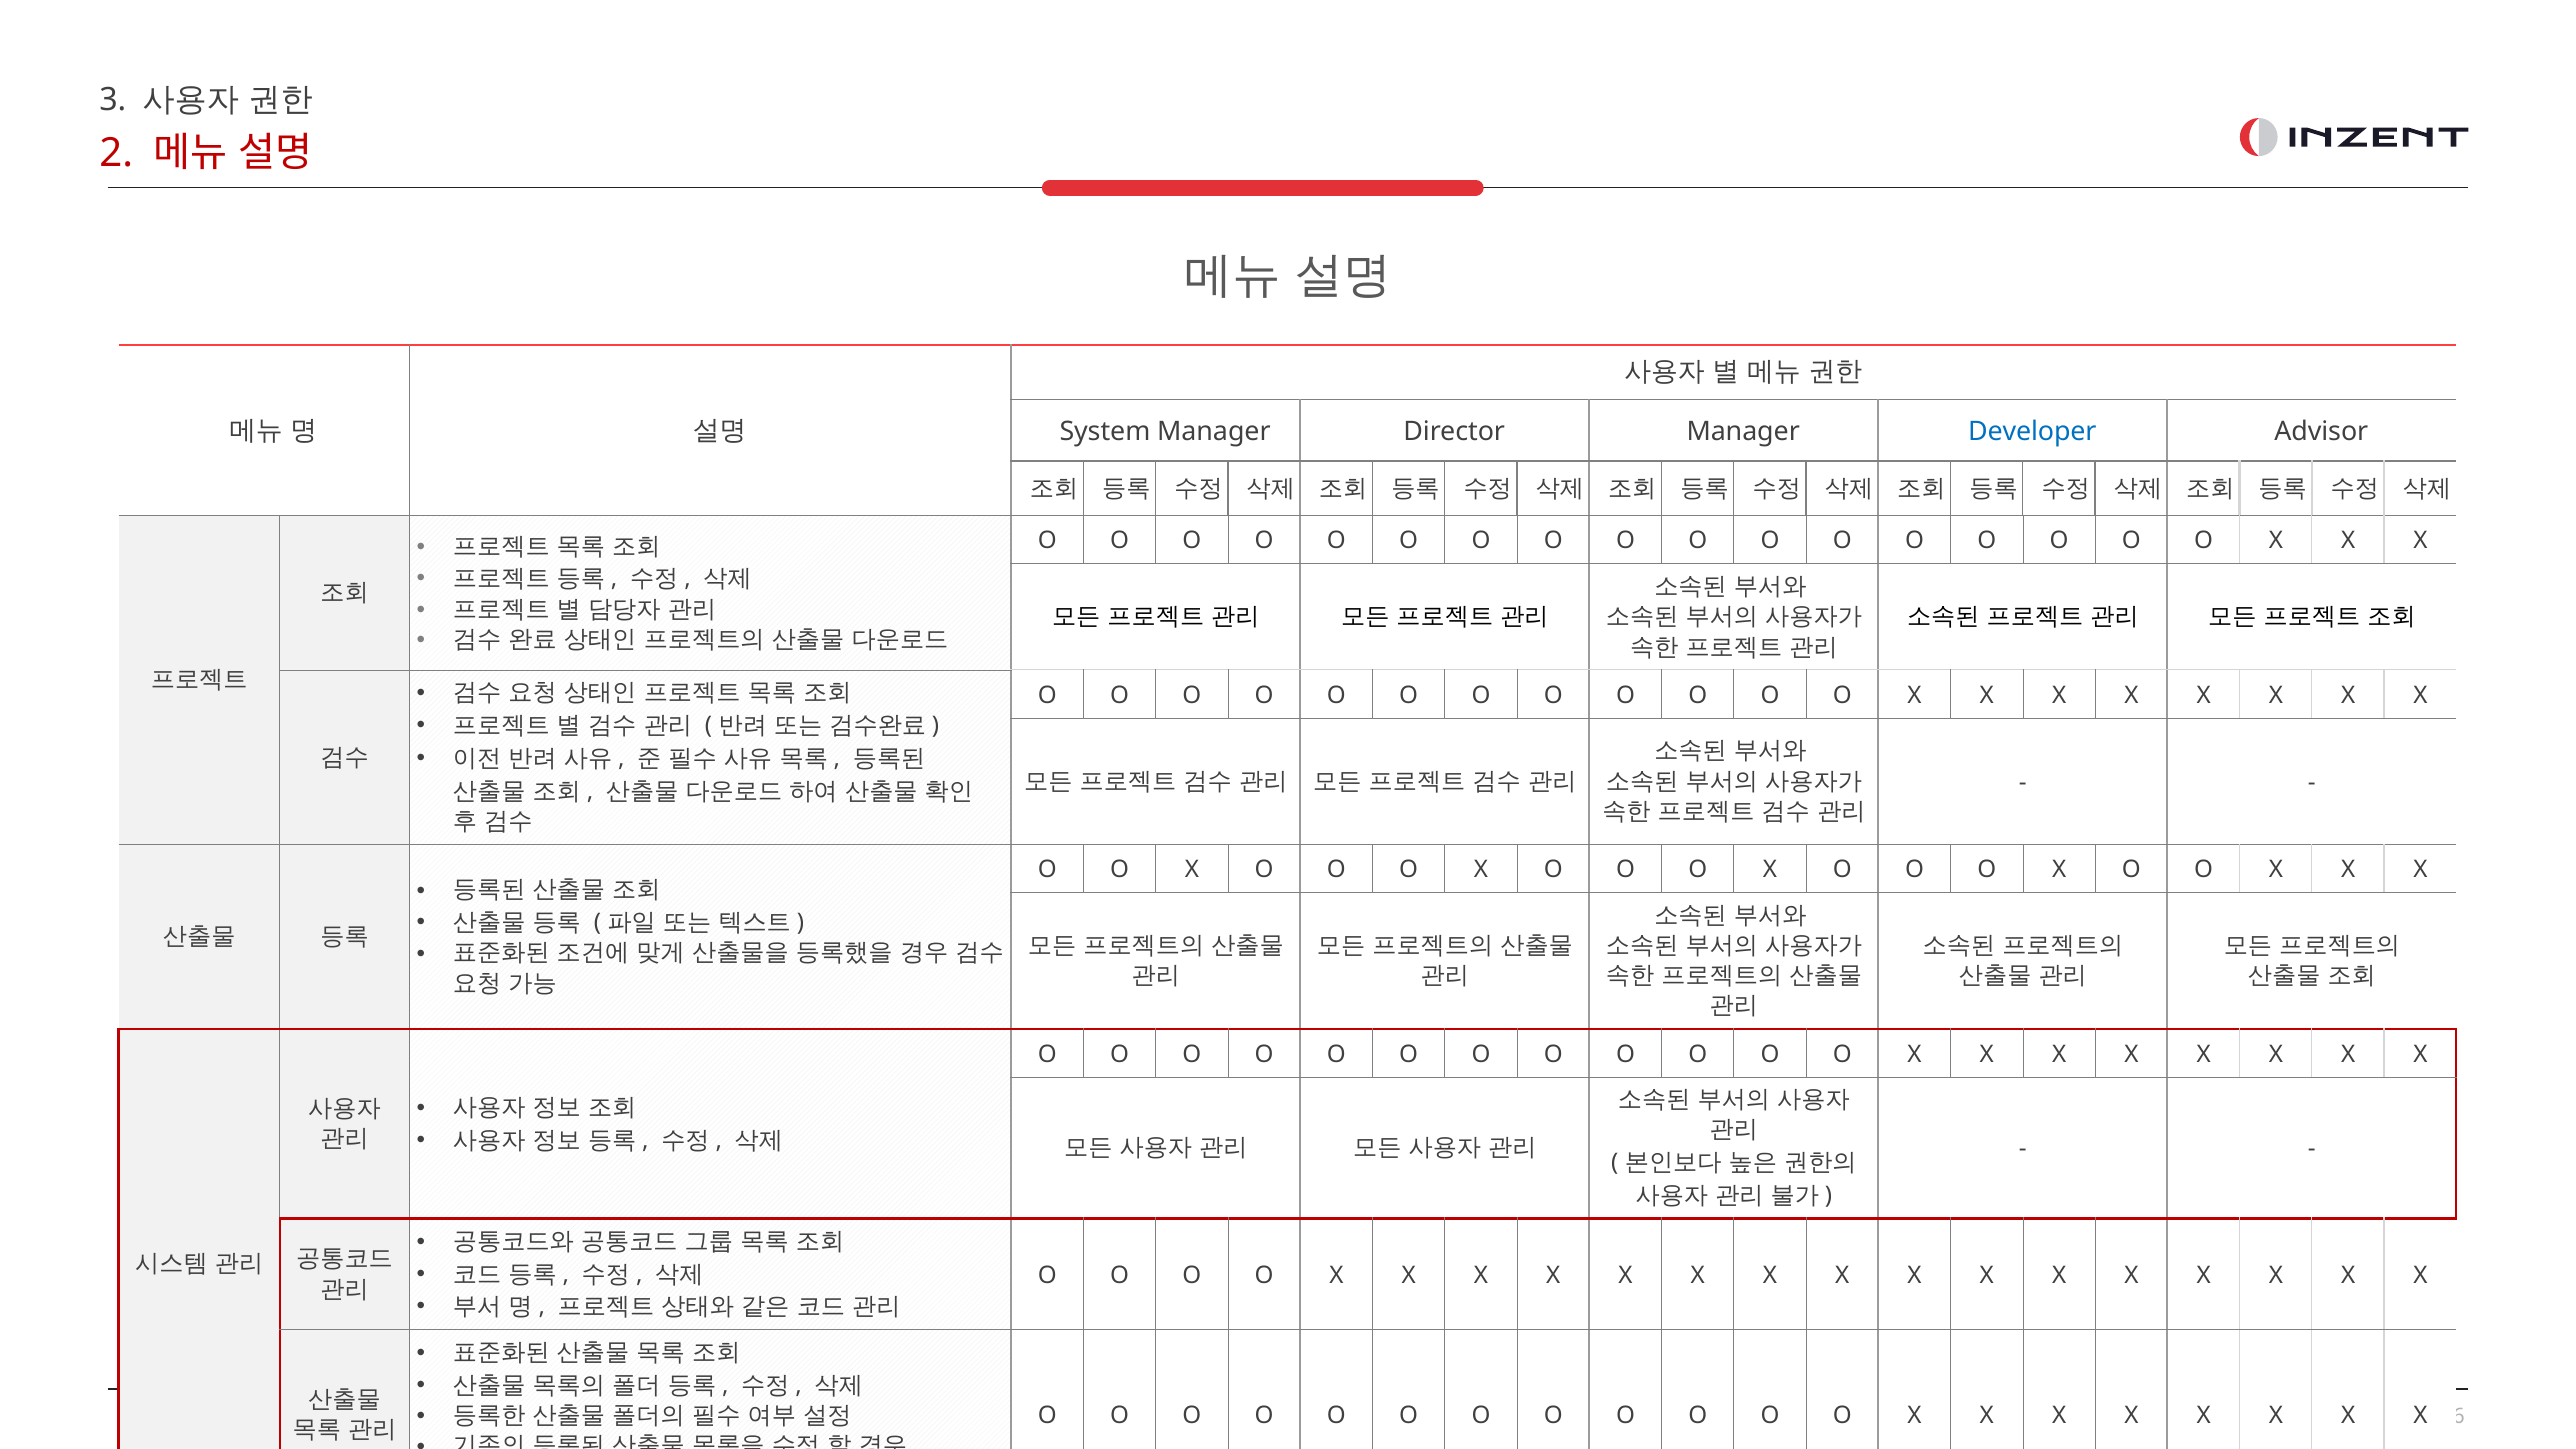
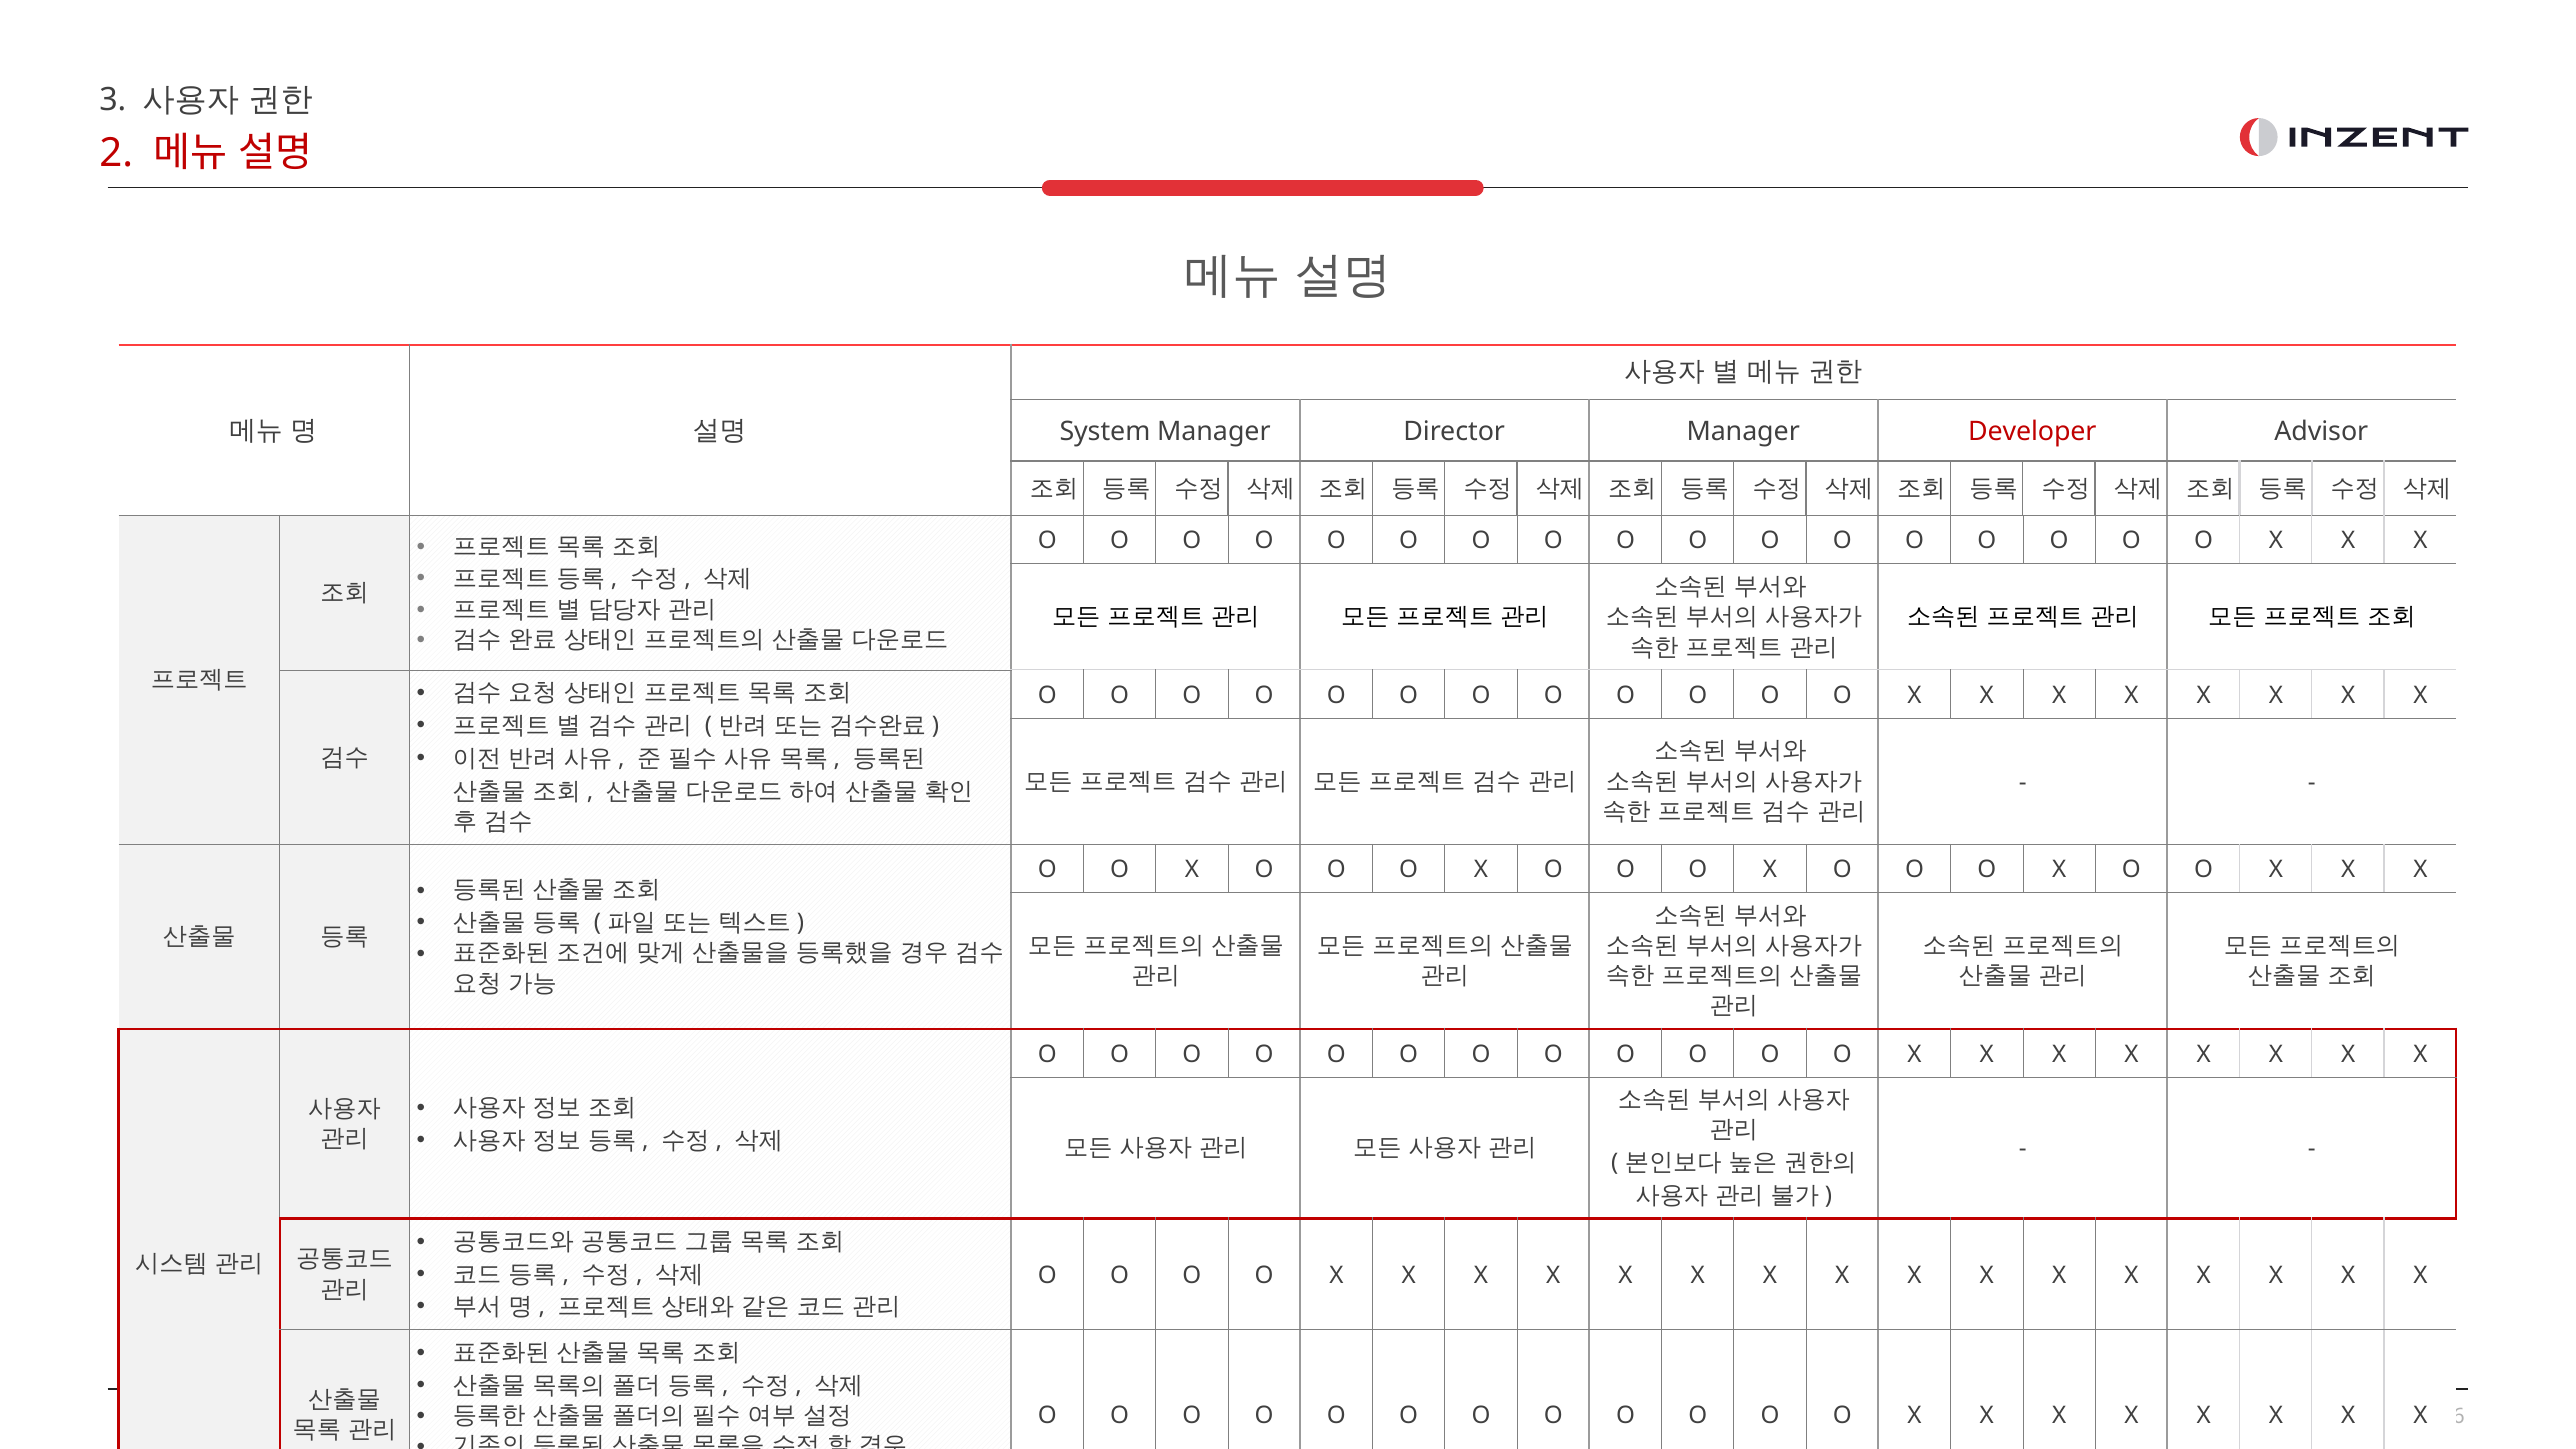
Developer colour: blue -> red (2032, 432)
